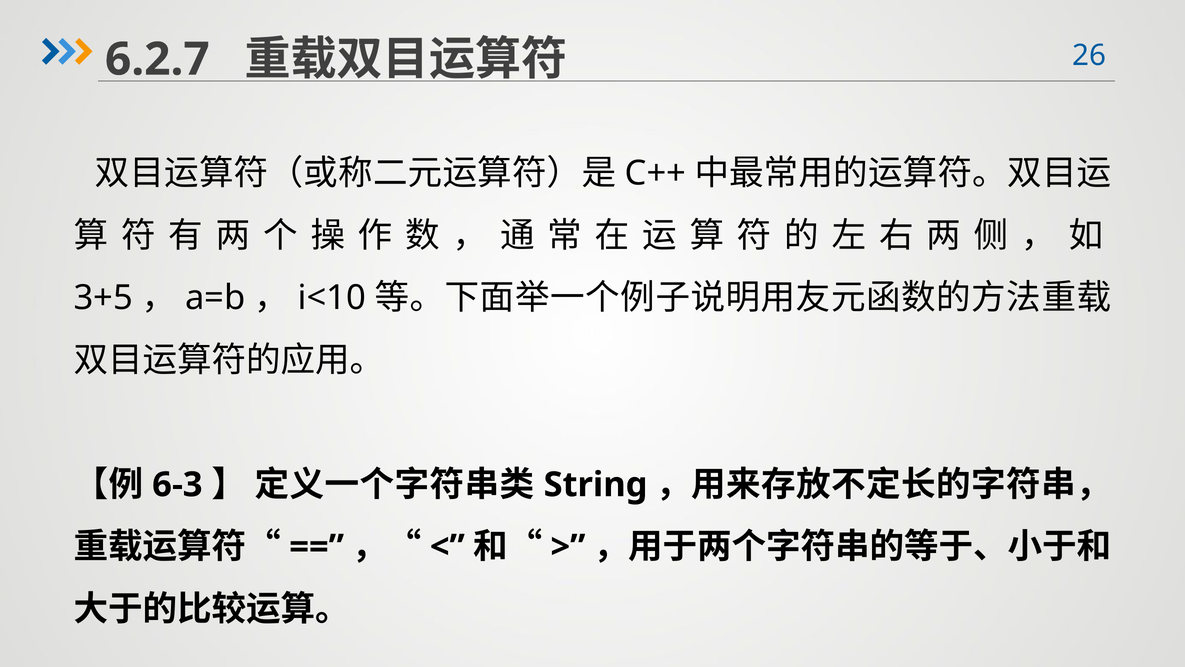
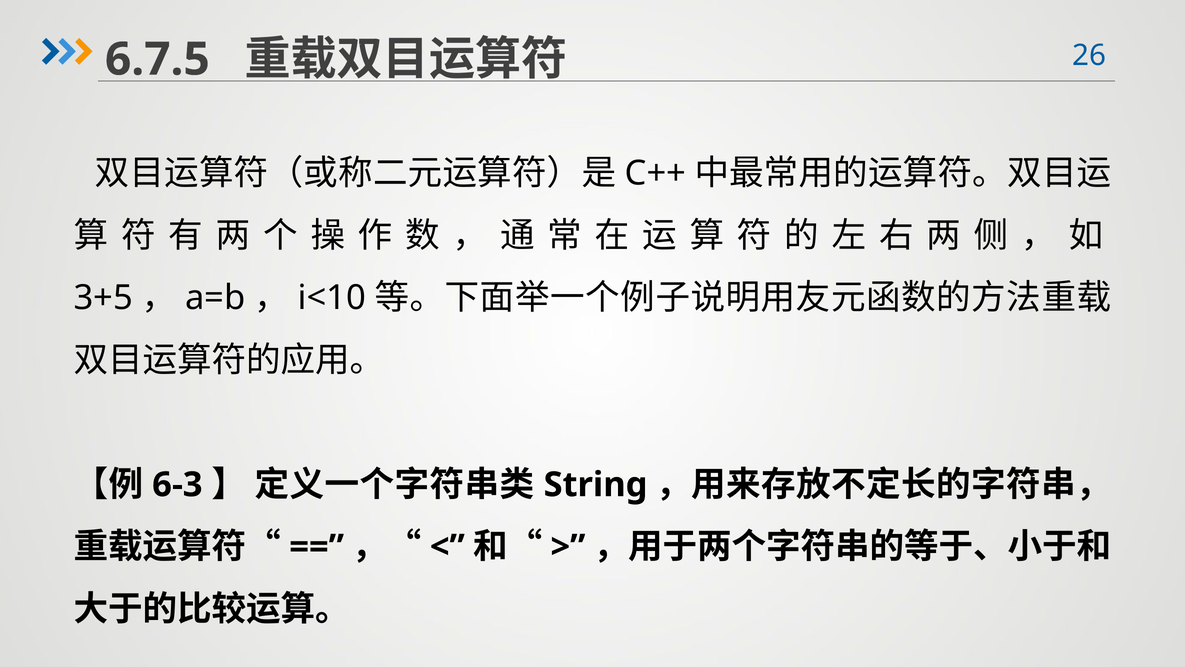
6.2.7: 6.2.7 -> 6.7.5 (157, 59)
